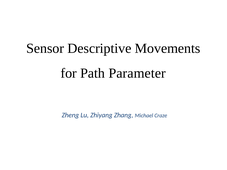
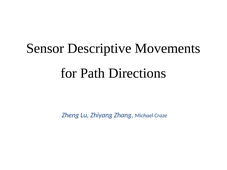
Parameter: Parameter -> Directions (137, 73)
